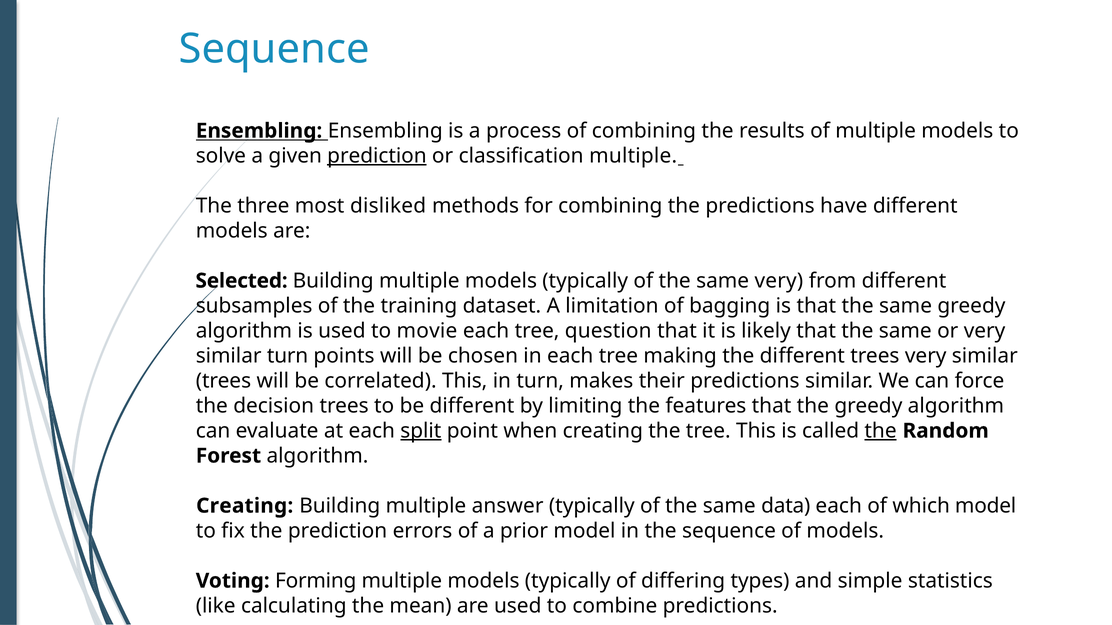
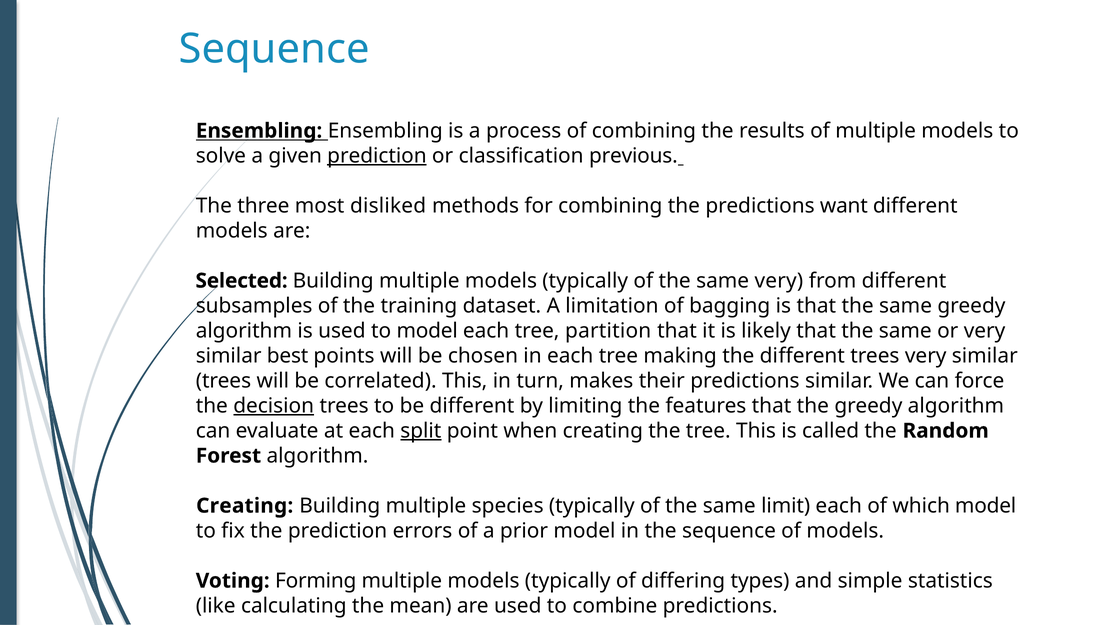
classification multiple: multiple -> previous (633, 156)
have: have -> want (844, 206)
to movie: movie -> model (427, 331)
question: question -> partition (608, 331)
similar turn: turn -> best (288, 356)
decision underline: none -> present (274, 406)
the underline: present -> none (881, 431)
answer: answer -> species (508, 506)
data: data -> limit (786, 506)
